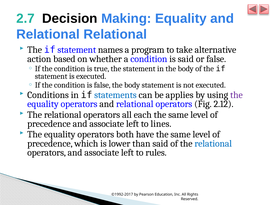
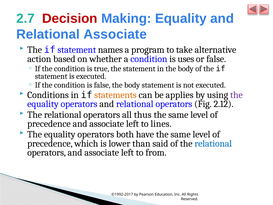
Decision colour: black -> red (70, 18)
Relational Relational: Relational -> Associate (115, 34)
is said: said -> uses (186, 59)
statements colour: blue -> orange (115, 95)
each: each -> thus (143, 115)
rules: rules -> from (156, 152)
